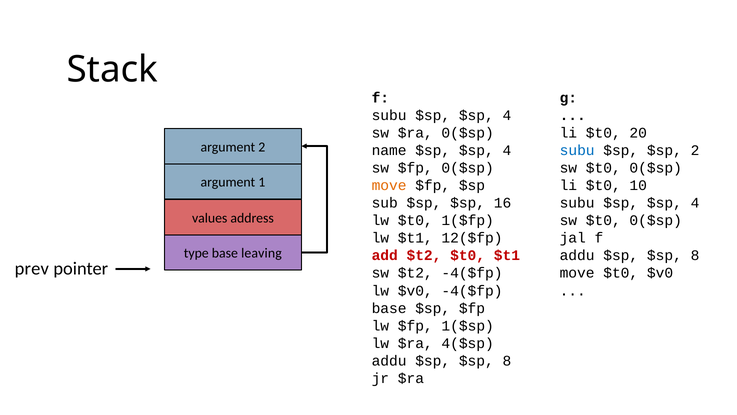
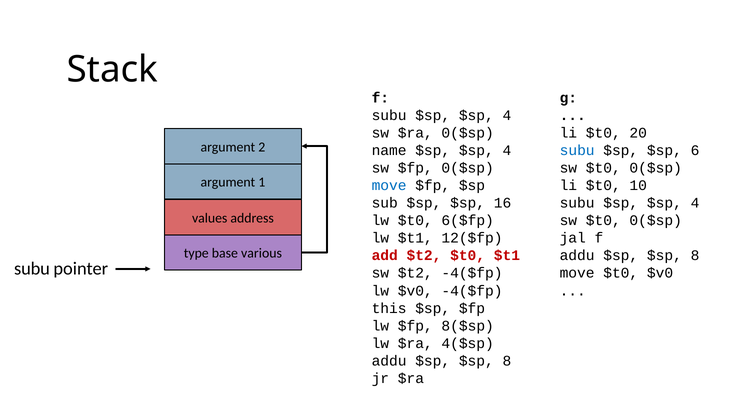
$sp 2: 2 -> 6 (695, 150)
move colour: orange -> blue (389, 185)
1($fp: 1($fp -> 6($fp (468, 220)
leaving: leaving -> various (262, 253)
prev: prev -> subu (32, 268)
base: base -> this (389, 308)
1($sp: 1($sp -> 8($sp (468, 325)
